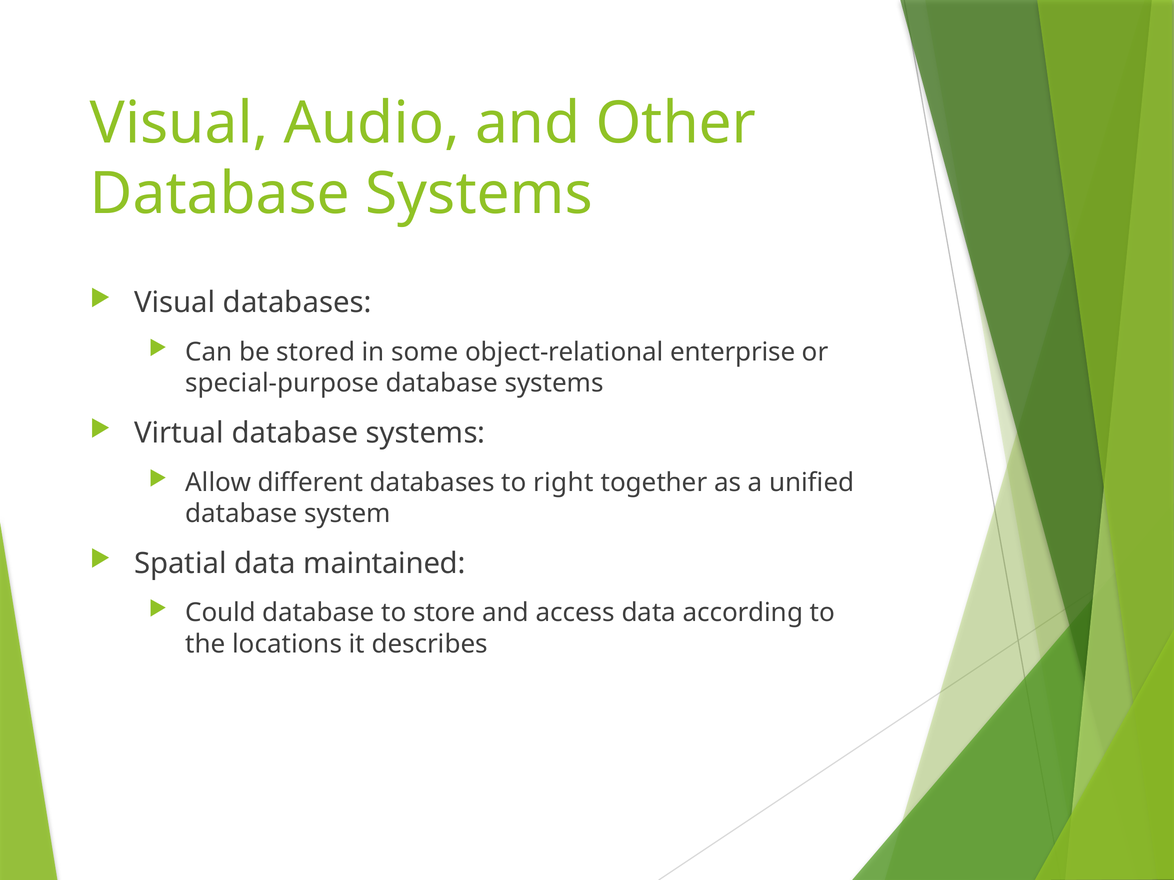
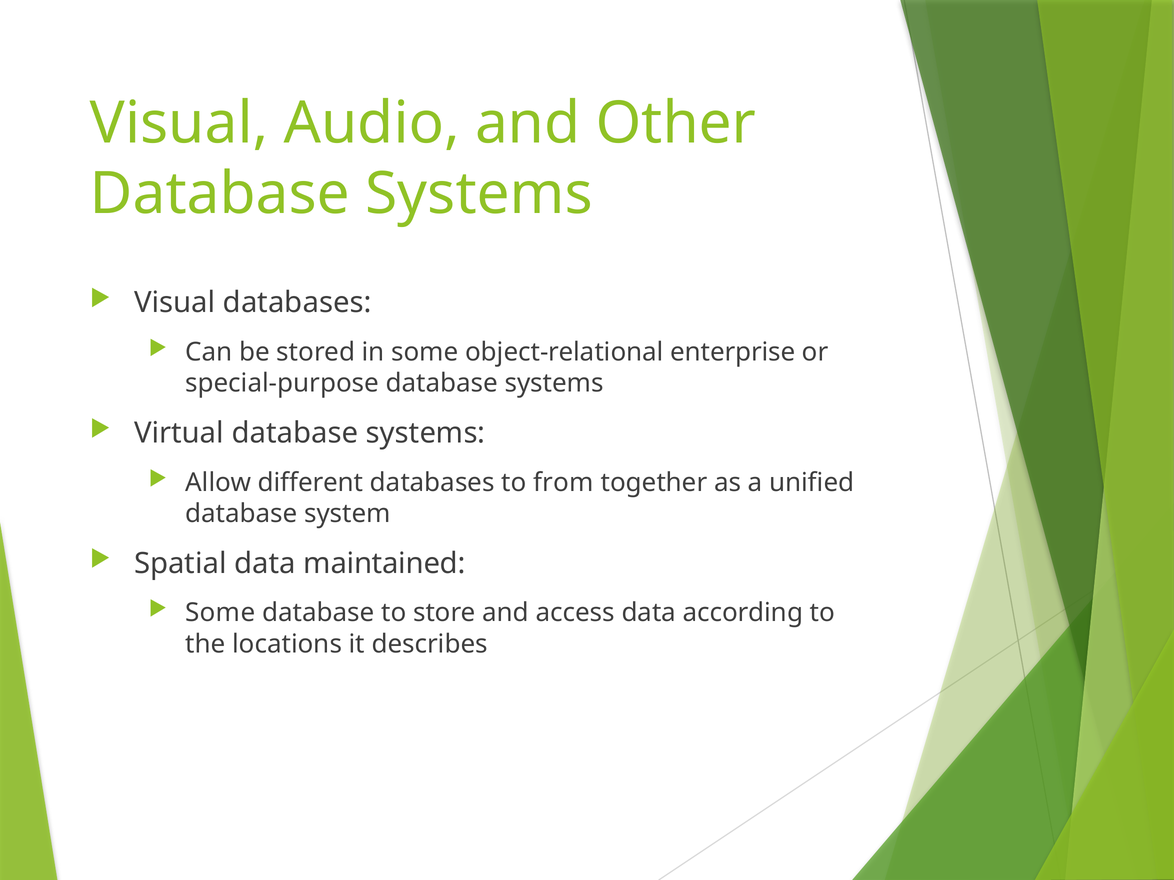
right: right -> from (564, 483)
Could: Could -> Some (220, 613)
